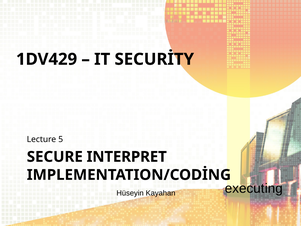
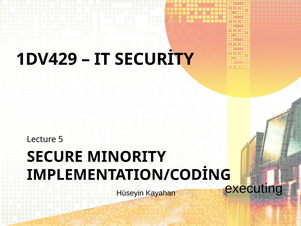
INTERPRET: INTERPRET -> MINORITY (127, 157)
